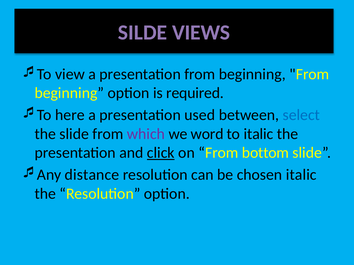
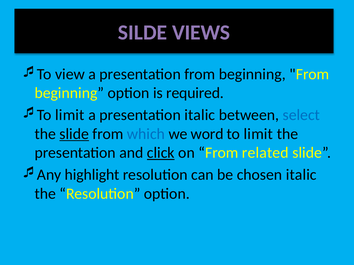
here: here -> limit (70, 115)
presentation used: used -> italic (200, 115)
slide underline: none -> present (74, 134)
which colour: purple -> blue (146, 134)
italic: italic -> limit (258, 134)
bottom: bottom -> related (265, 153)
distance: distance -> highlight (92, 175)
